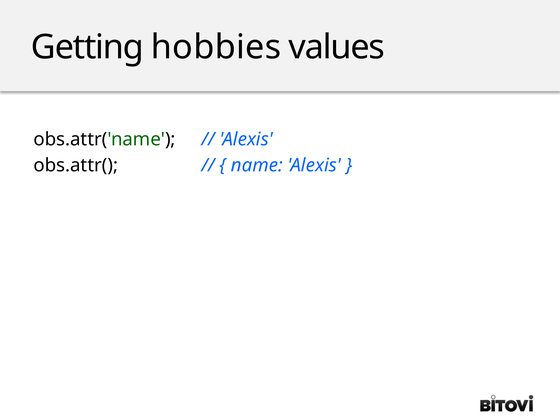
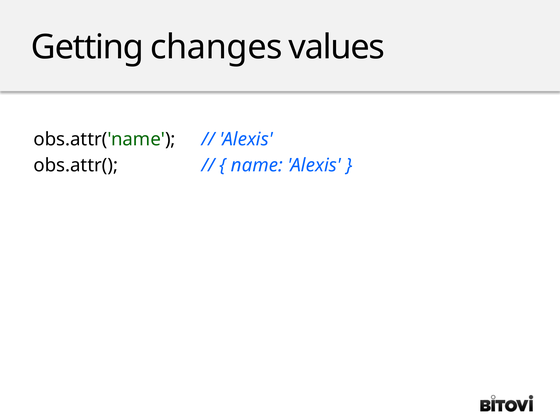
hobbies: hobbies -> changes (216, 47)
